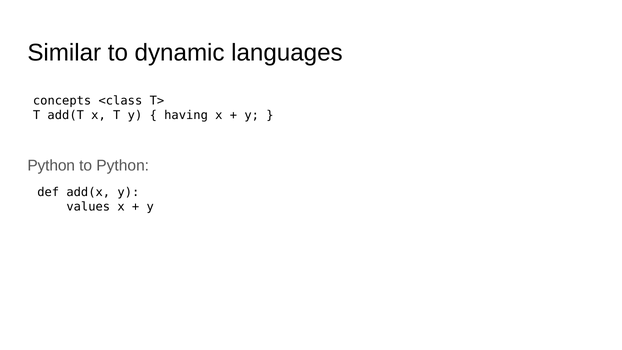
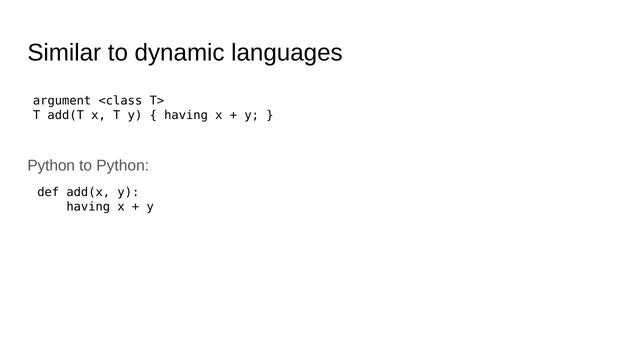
concepts: concepts -> argument (62, 101)
values: values -> having (88, 207)
